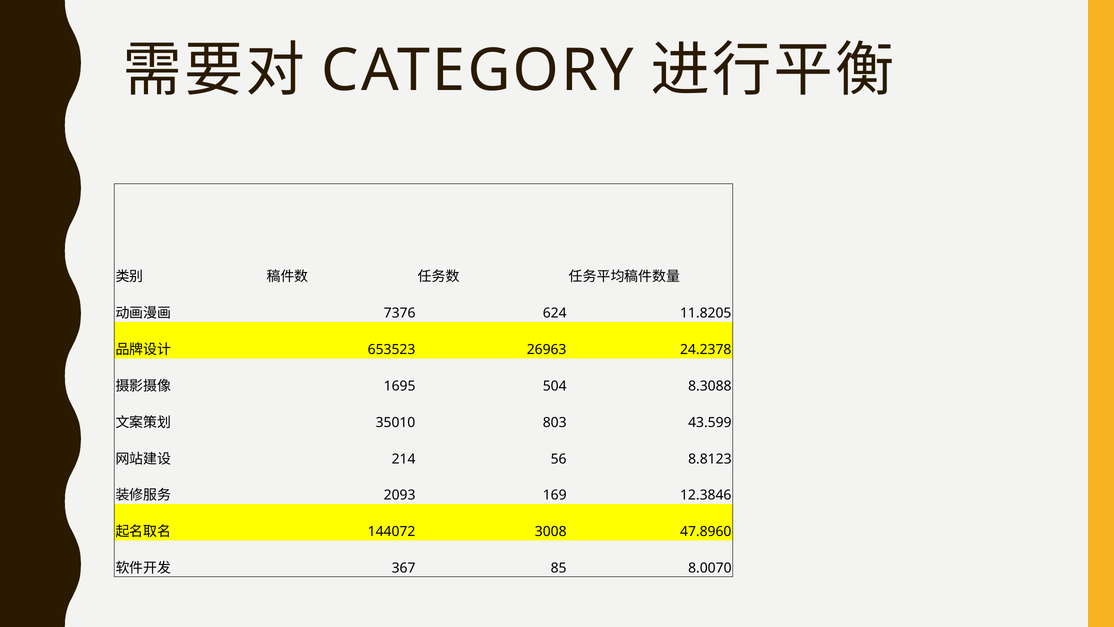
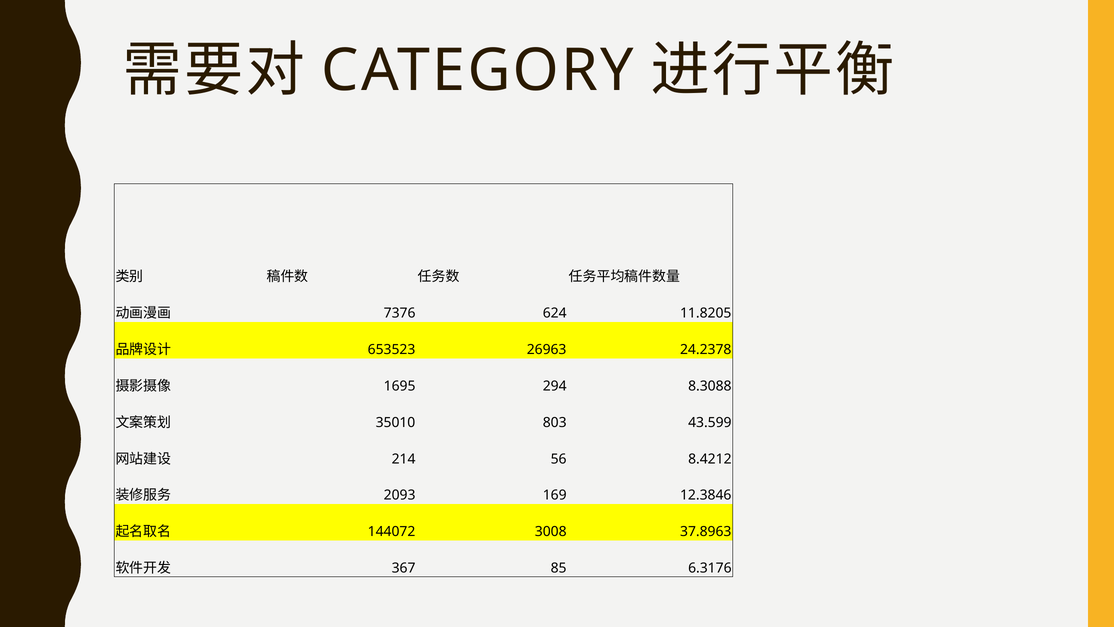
504: 504 -> 294 (555, 386)
8.8123: 8.8123 -> 8.4212 (710, 459)
47.8960: 47.8960 -> 37.8963 (706, 531)
8.0070: 8.0070 -> 6.3176 (710, 568)
